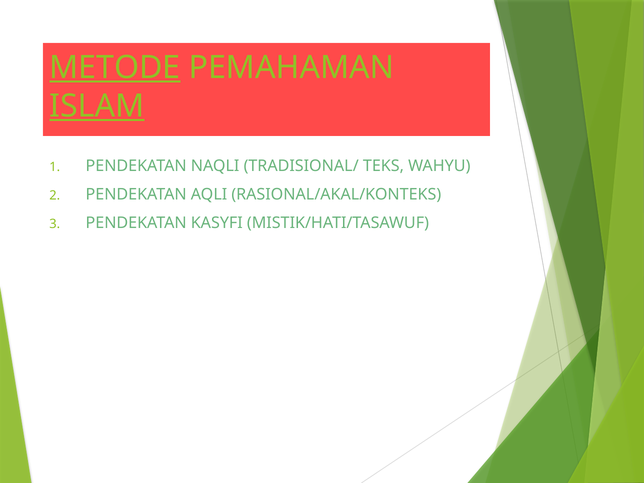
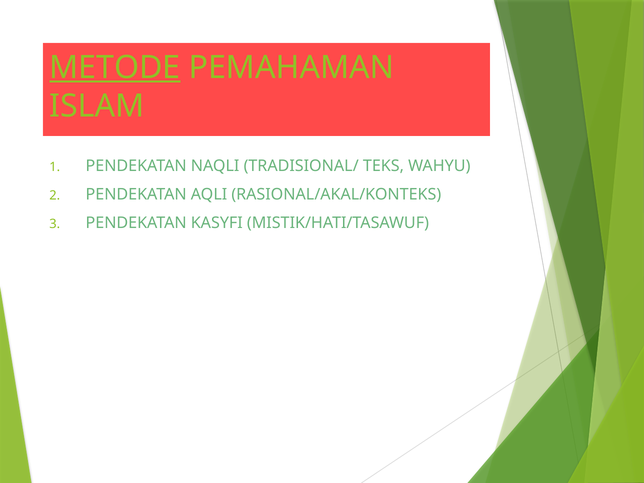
ISLAM underline: present -> none (97, 106)
